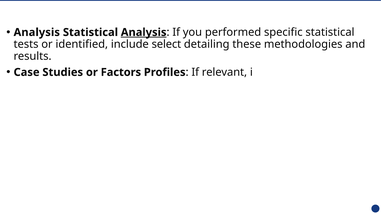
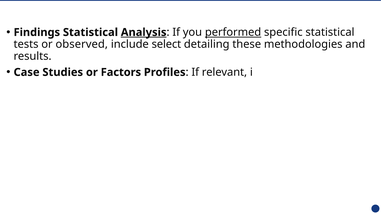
Analysis: Analysis -> Findings (37, 32)
performed underline: none -> present (233, 32)
identified: identified -> observed (82, 44)
